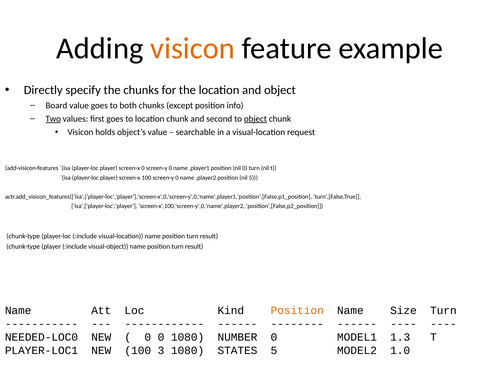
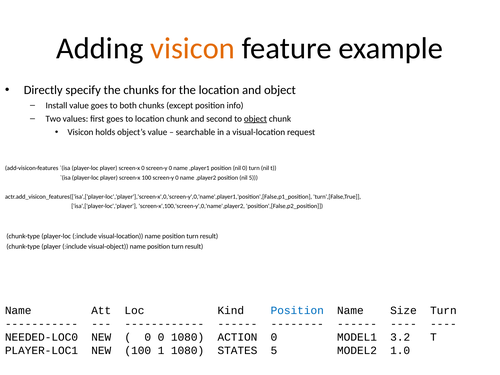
Board: Board -> Install (56, 105)
Two underline: present -> none (53, 119)
Position colour: orange -> blue (297, 311)
NUMBER: NUMBER -> ACTION (237, 337)
1.3: 1.3 -> 3.2 (400, 337)
3: 3 -> 1 (161, 351)
